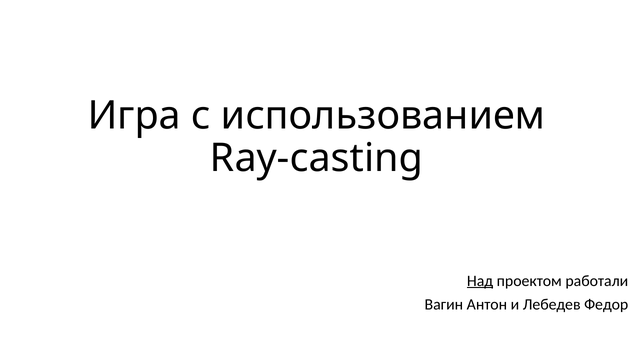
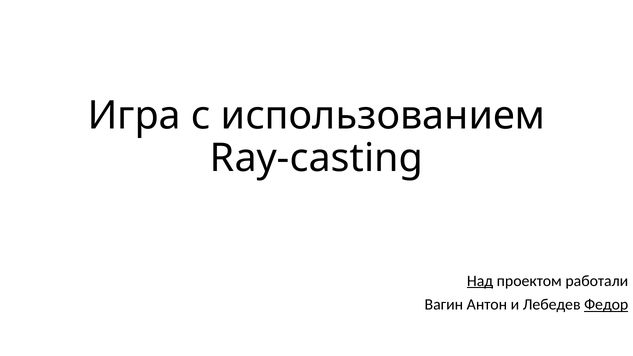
Федор underline: none -> present (606, 305)
